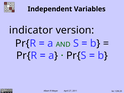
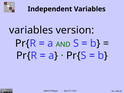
indicator: indicator -> variables (31, 30)
